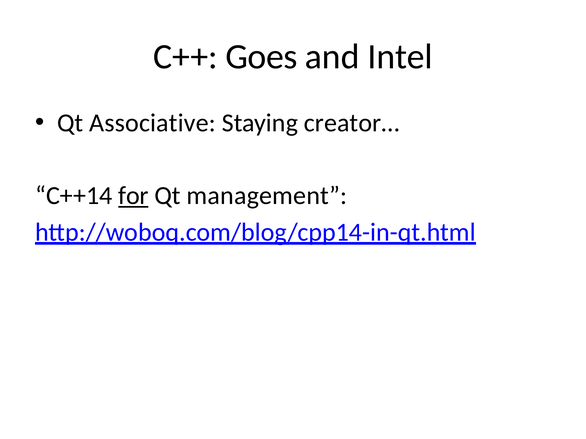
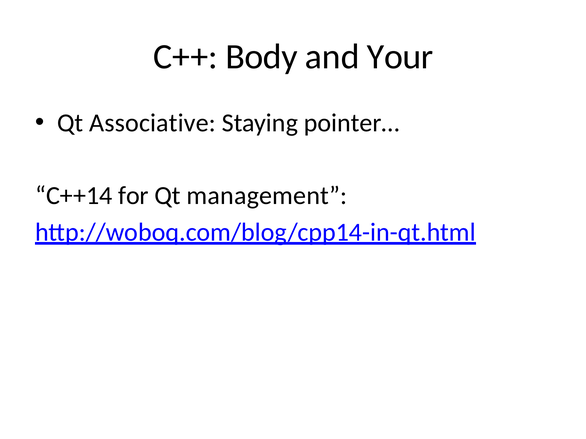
Goes: Goes -> Body (261, 57)
Intel: Intel -> Your (400, 57)
creator…: creator… -> pointer… (352, 123)
for underline: present -> none (133, 196)
